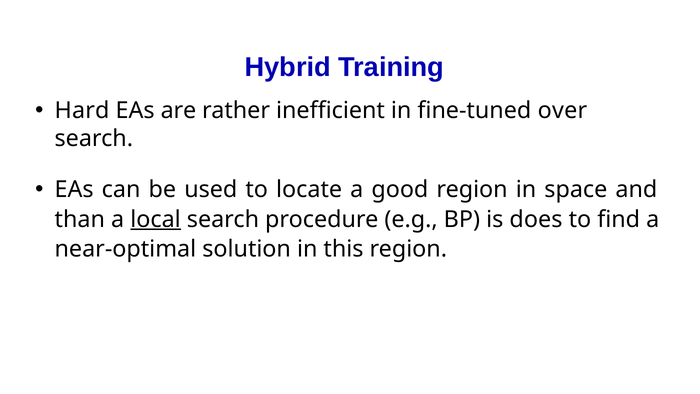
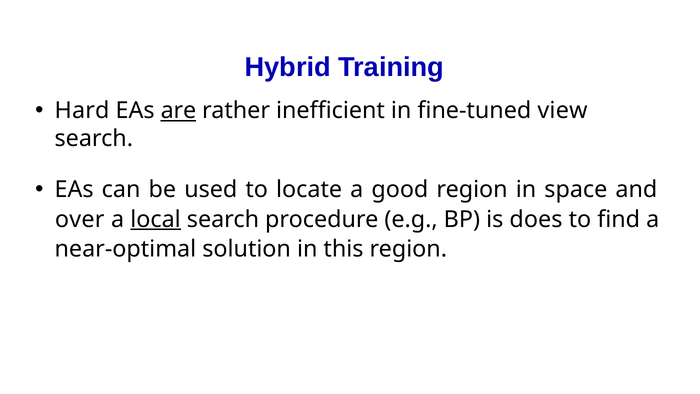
are underline: none -> present (178, 111)
over: over -> view (562, 111)
than: than -> over (80, 219)
